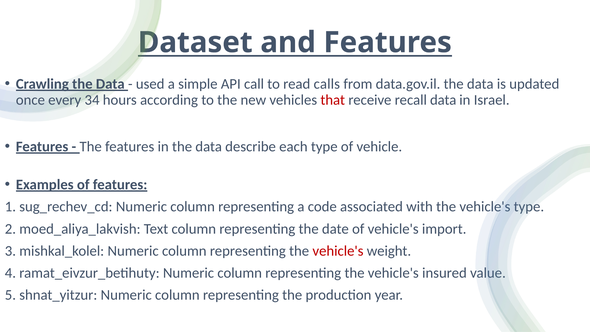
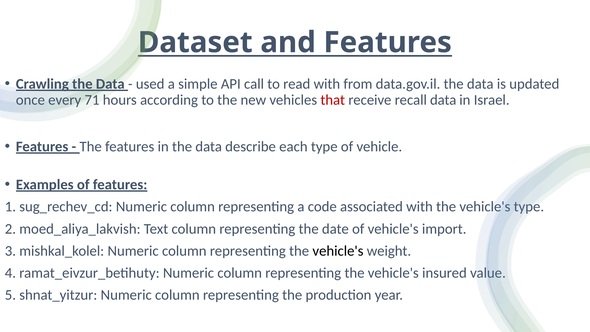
read calls: calls -> with (327, 84)
34: 34 -> 71 (92, 100)
vehicle's colour: red -> black (338, 251)
